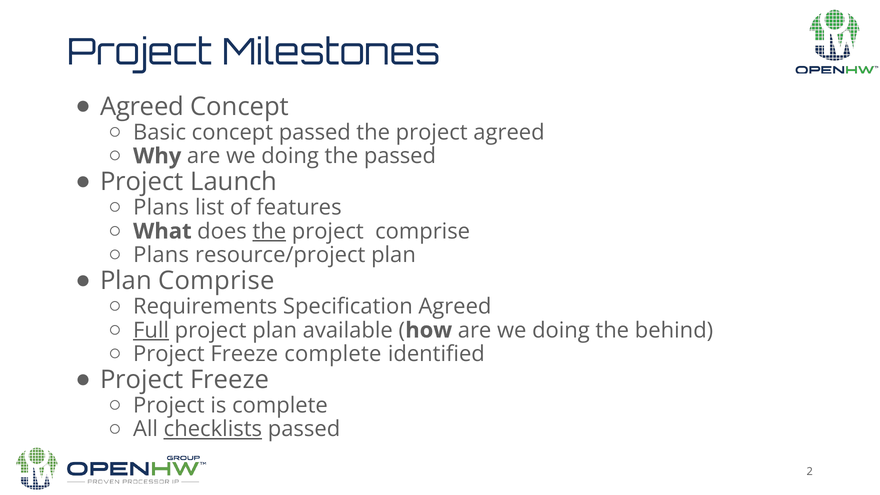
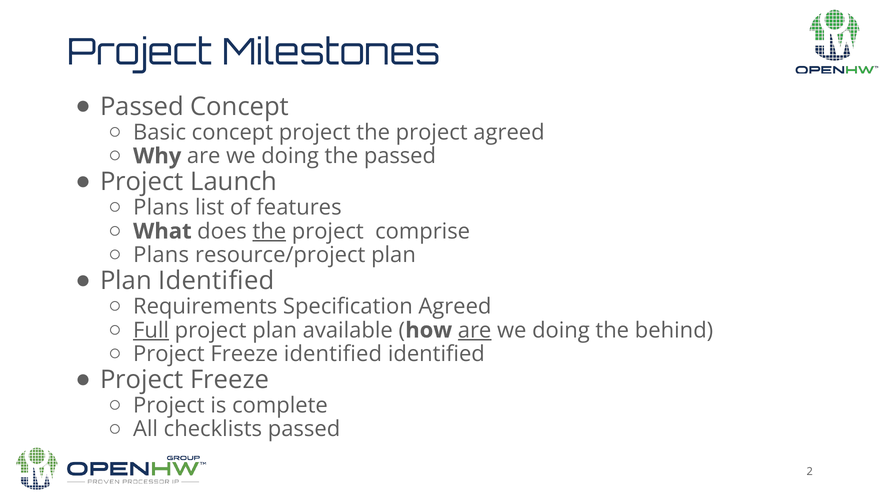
Agreed: Agreed -> Passed (142, 107)
concept passed: passed -> project (315, 132)
Plan Comprise: Comprise -> Identified (216, 281)
are underline: none -> present (475, 330)
Freeze complete: complete -> identified (333, 354)
checklists underline: present -> none (213, 429)
